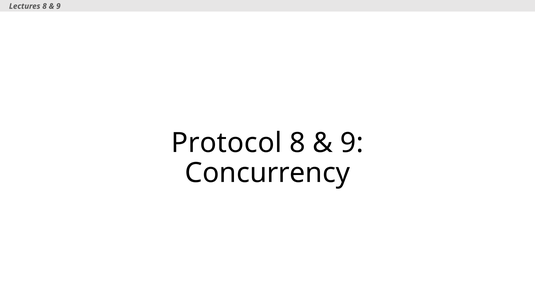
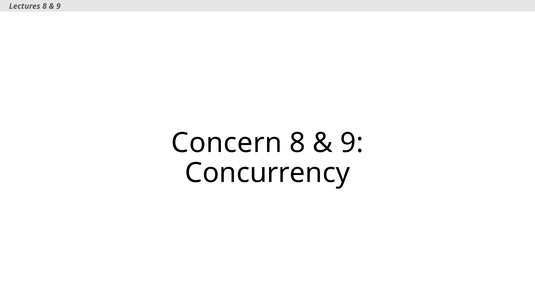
Protocol: Protocol -> Concern (227, 143)
